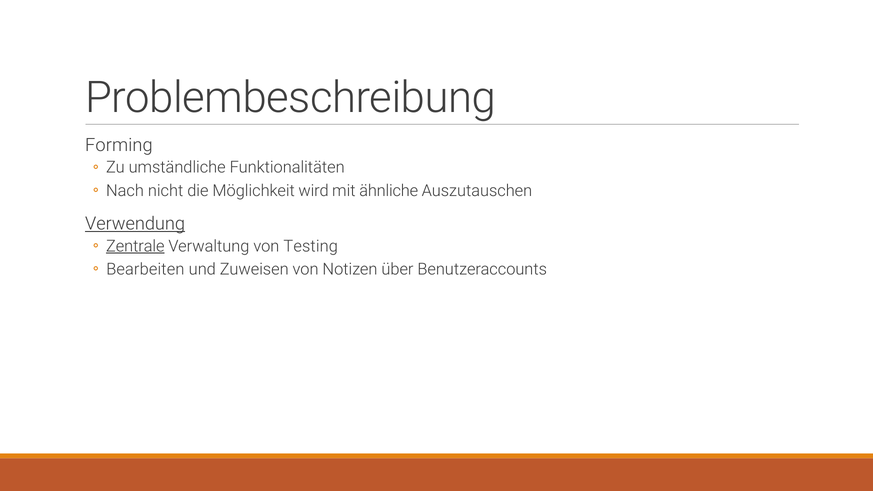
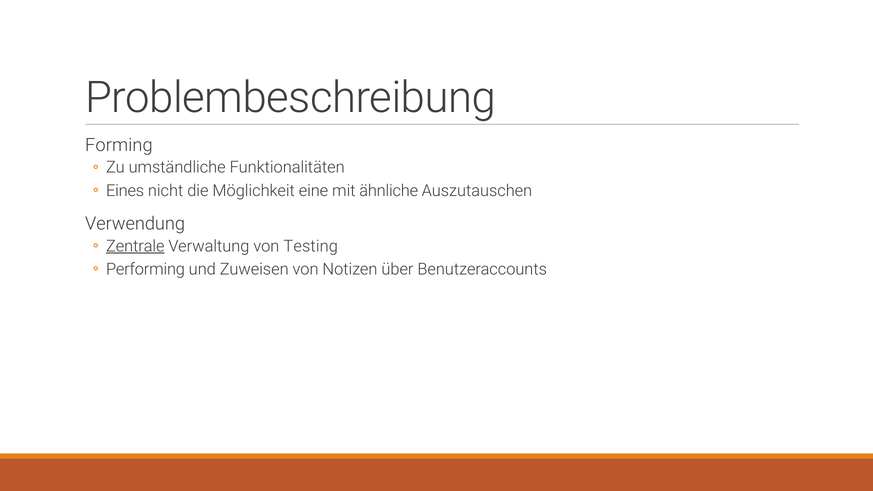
Nach: Nach -> Eines (125, 191)
wird: wird -> eine (313, 191)
Verwendung underline: present -> none (135, 224)
Bearbeiten: Bearbeiten -> Performing (145, 269)
